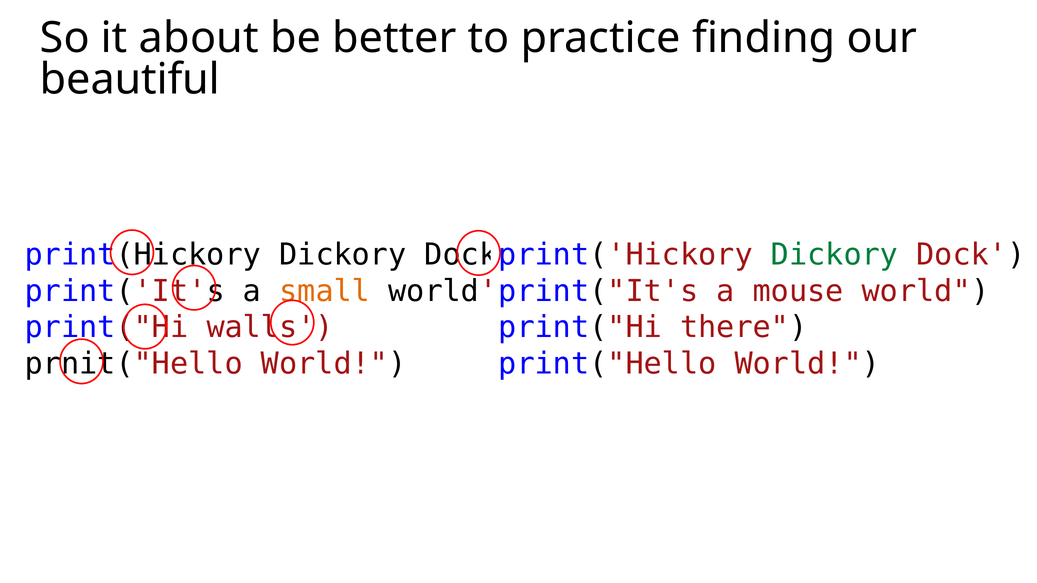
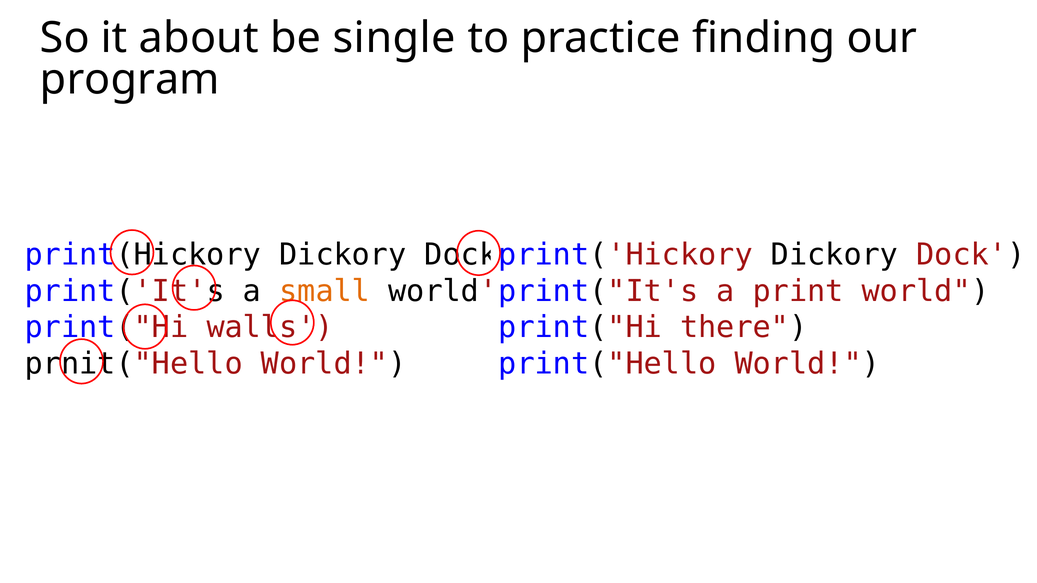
better: better -> single (394, 38)
beautiful: beautiful -> program (130, 80)
Dickory colour: green -> black (835, 255)
mouse: mouse -> print (798, 291)
